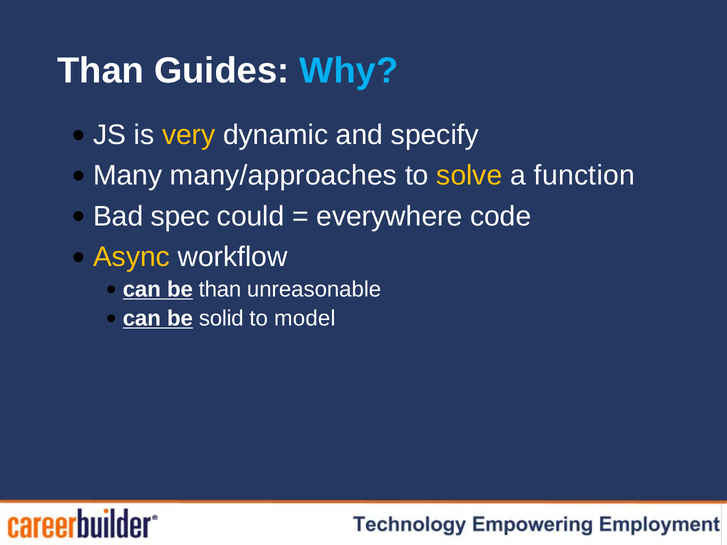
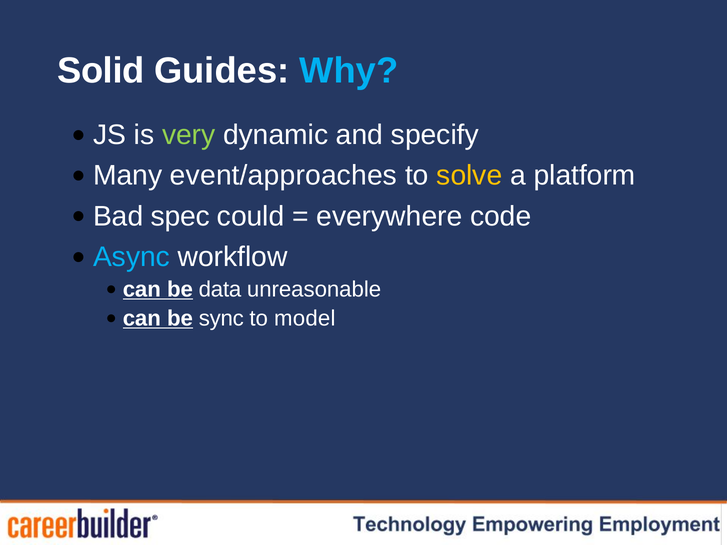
Than: Than -> Solid (101, 71)
very colour: yellow -> light green (189, 135)
many/approaches: many/approaches -> event/approaches (284, 176)
function: function -> platform (585, 176)
Async colour: yellow -> light blue (132, 257)
be than: than -> data (220, 289)
solid: solid -> sync (221, 318)
